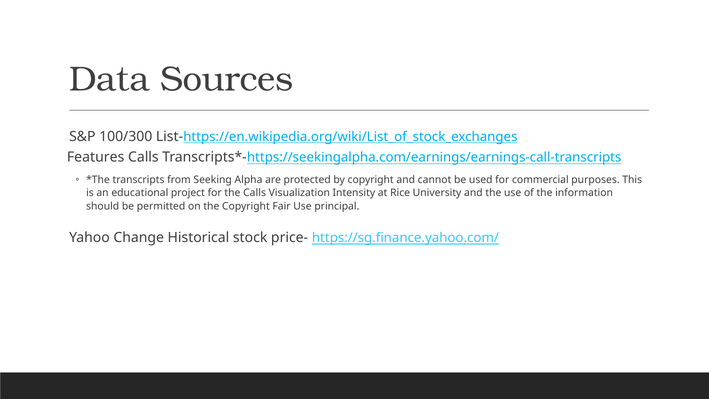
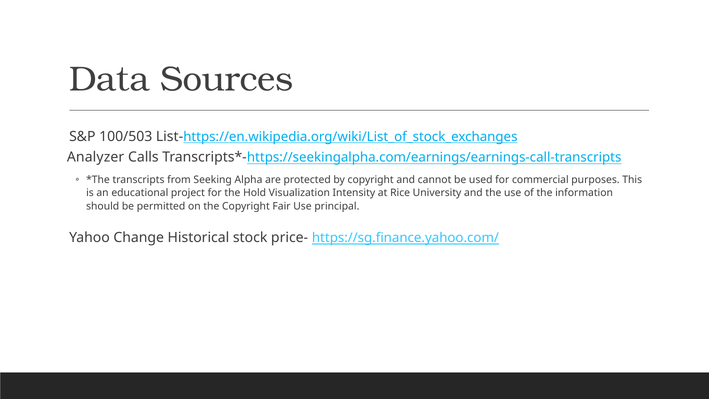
100/300: 100/300 -> 100/503 (126, 136)
Features: Features -> Analyzer (96, 157)
the Calls: Calls -> Hold (255, 193)
